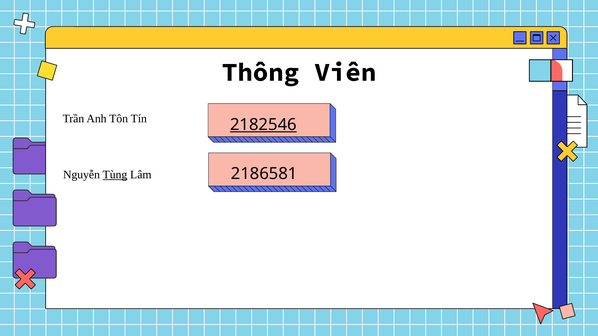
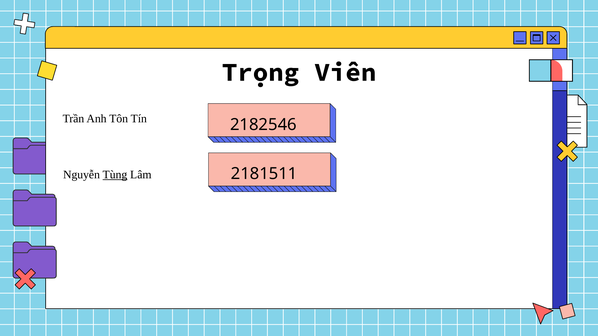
Thông: Thông -> Trọng (260, 72)
2182546 underline: present -> none (263, 125)
2186581: 2186581 -> 2181511 (264, 174)
